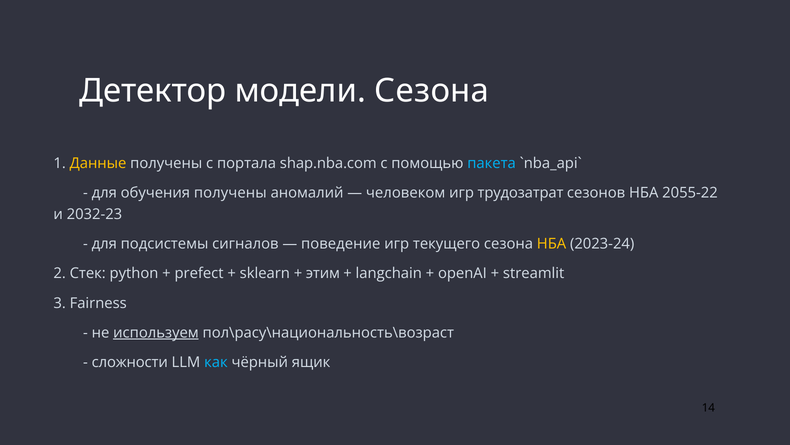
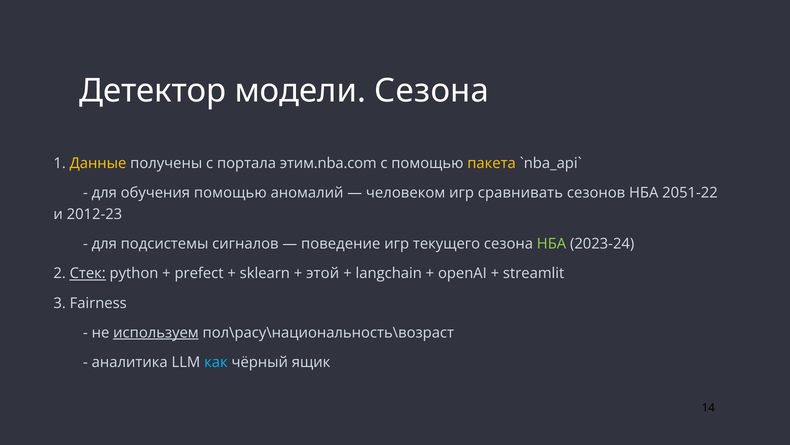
shap.nba.com: shap.nba.com -> этим.nba.com (328, 163)
пакета colour: light blue -> yellow (492, 163)
обучения получены: получены -> помощью (230, 193)
трудозатрат: трудозатрат -> сравнивать (520, 193)
2055-22: 2055-22 -> 2051-22 (690, 193)
2032-23: 2032-23 -> 2012-23 (94, 214)
НБА colour: yellow -> light green (552, 244)
Стек underline: none -> present (88, 273)
этим: этим -> этой (323, 273)
сложности: сложности -> аналитика (130, 362)
